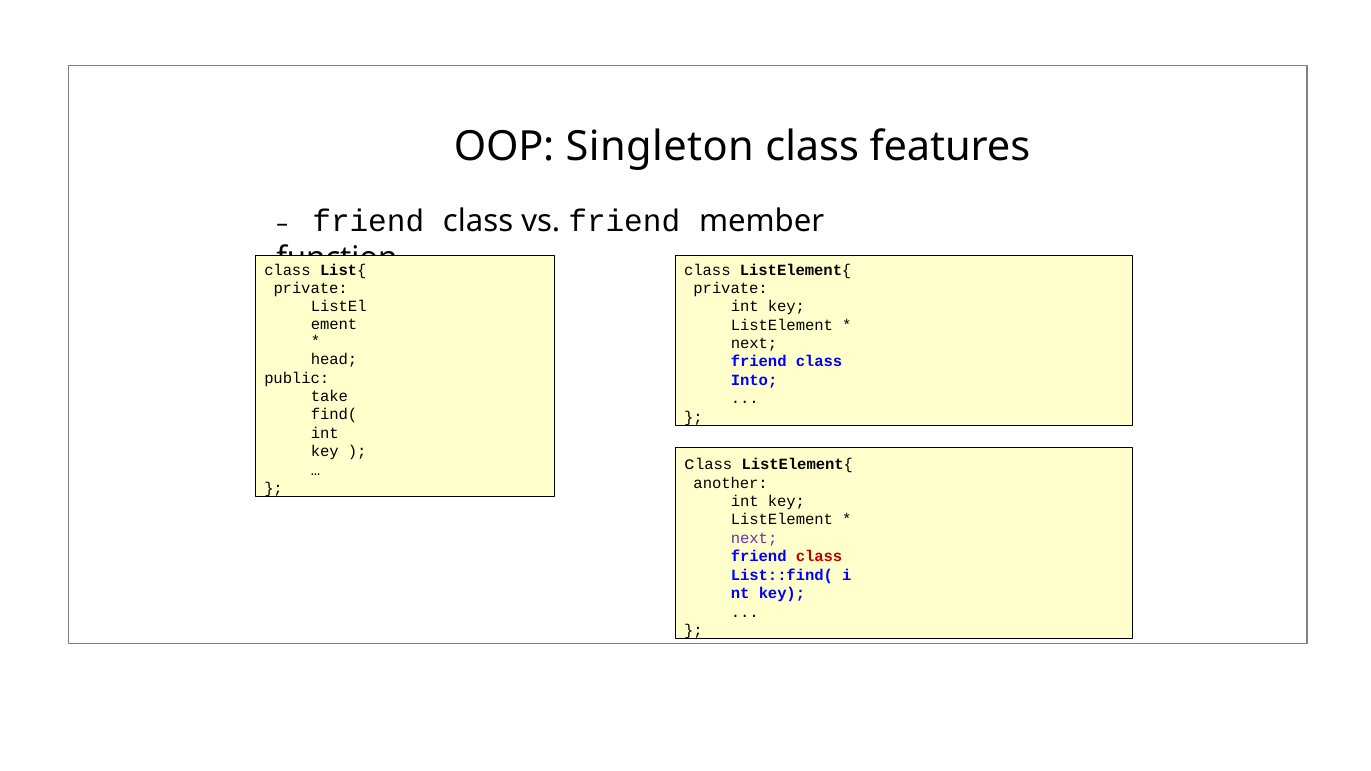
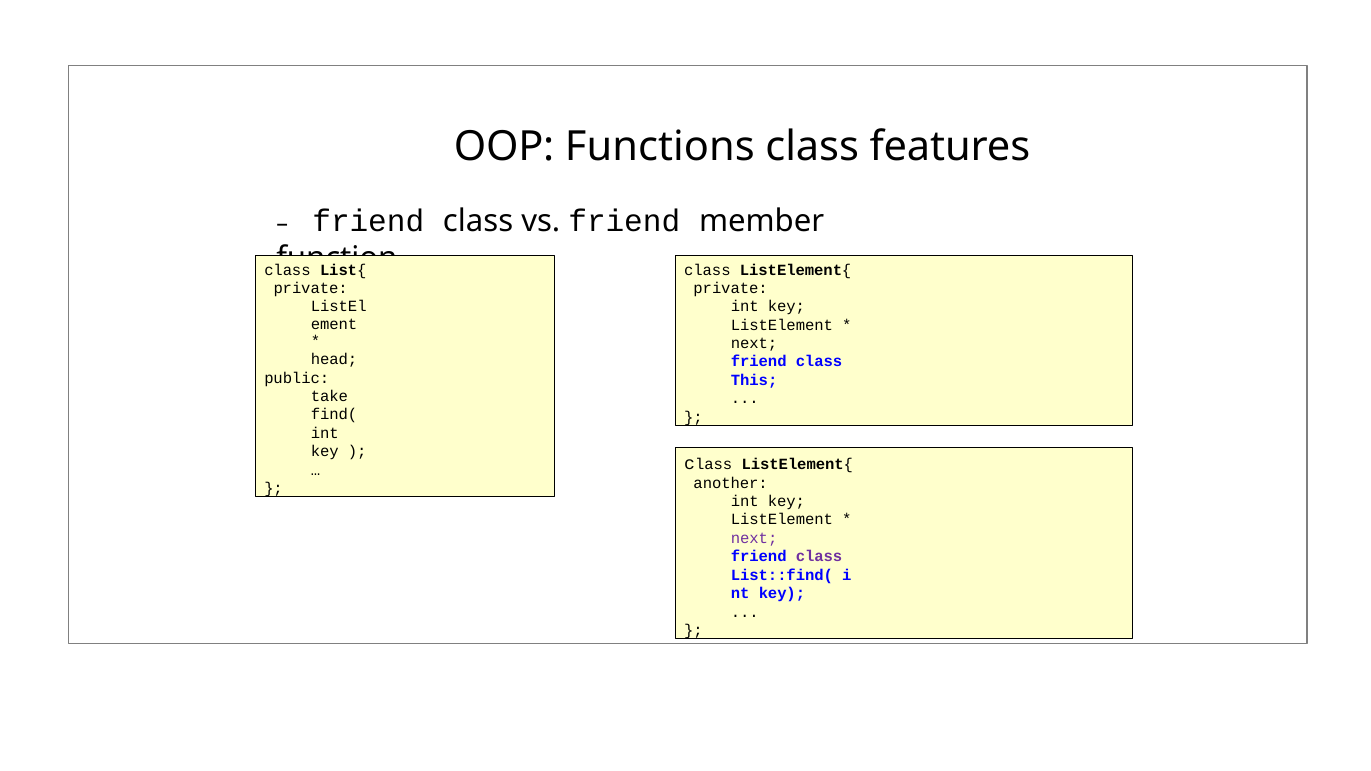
Singleton: Singleton -> Functions (660, 147)
Into: Into -> This (754, 380)
class colour: red -> purple (819, 557)
